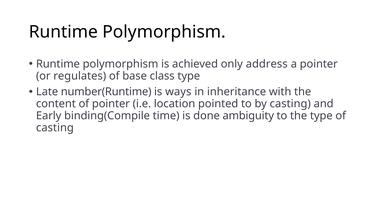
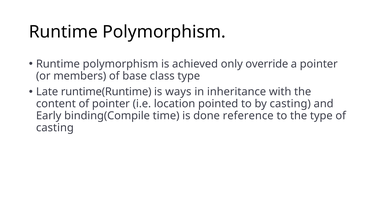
address: address -> override (267, 64)
regulates: regulates -> members (80, 76)
number(Runtime: number(Runtime -> runtime(Runtime (106, 92)
ambiguity: ambiguity -> reference (248, 116)
